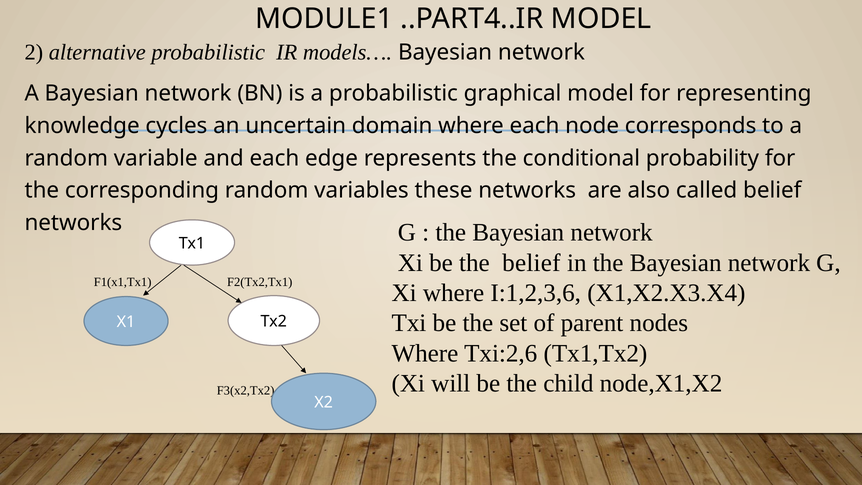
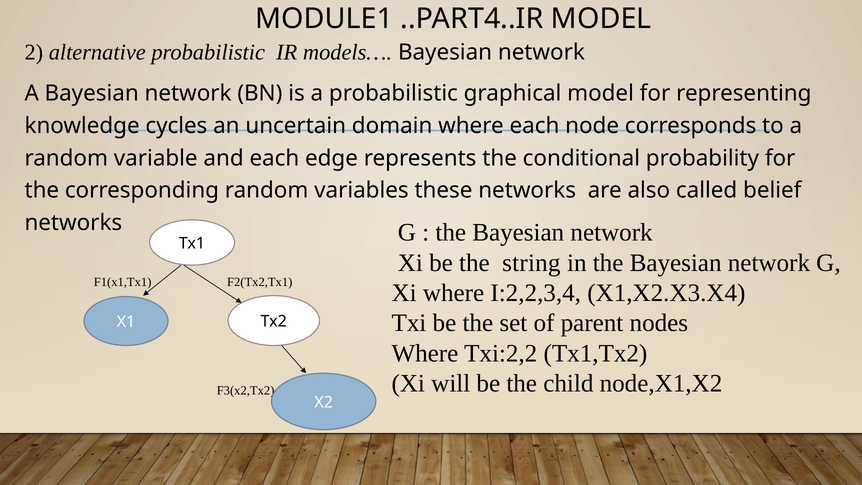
the belief: belief -> string (531, 263)
I:1,2,3,6: I:1,2,3,6 -> I:2,2,3,4 (536, 293)
Txi:2,6: Txi:2,6 -> Txi:2,2 (501, 353)
